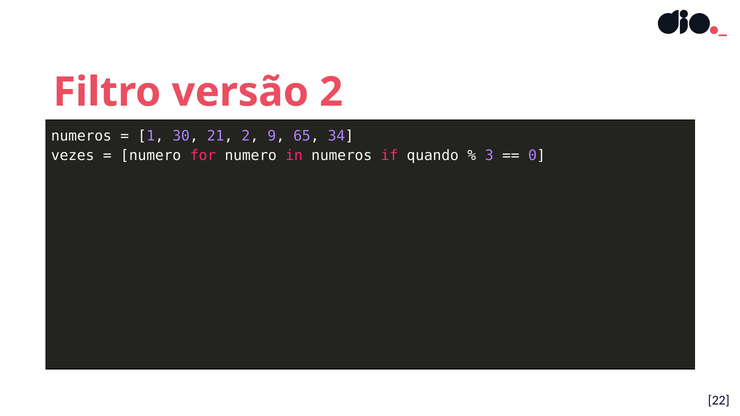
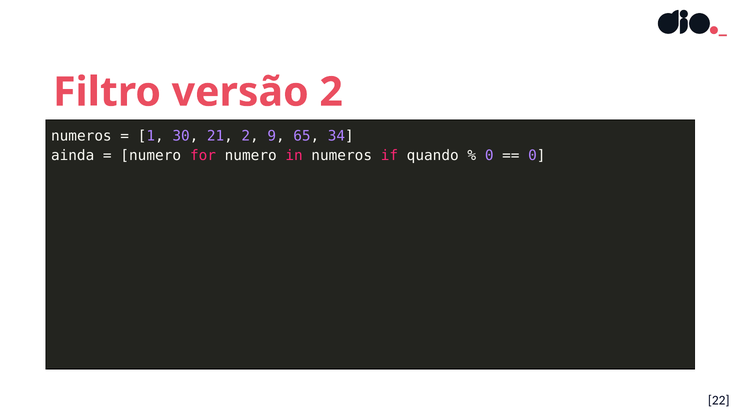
vezes: vezes -> ainda (73, 156)
3: 3 -> 0 (489, 156)
